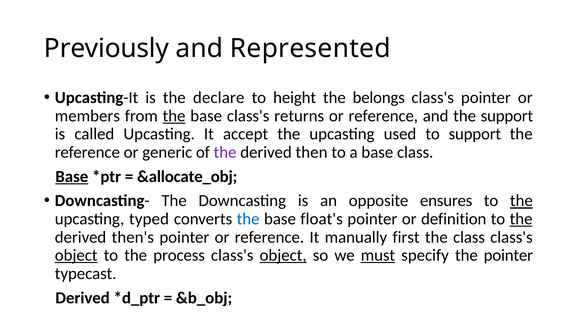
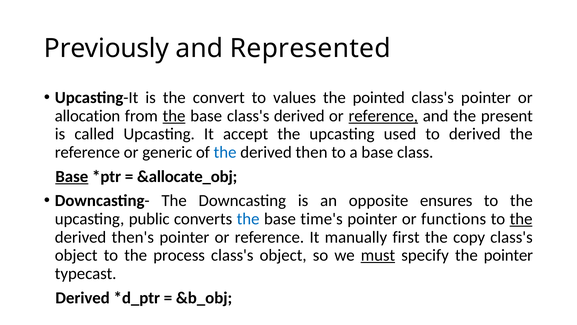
declare: declare -> convert (219, 98)
height: height -> values (295, 98)
belongs: belongs -> pointed (379, 98)
members: members -> allocation (87, 116)
class's returns: returns -> derived (299, 116)
reference underline: none -> present (383, 116)
the support: support -> present (507, 116)
to support: support -> derived (475, 134)
the colour: purple -> blue (225, 152)
the underline: present -> none (521, 200)
typed: typed -> public (149, 219)
float's: float's -> time's (322, 219)
definition: definition -> functions (454, 219)
the class: class -> copy (469, 237)
object underline: present -> none (76, 255)
object underline: present -> none (283, 255)
